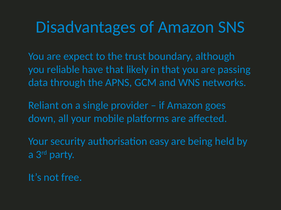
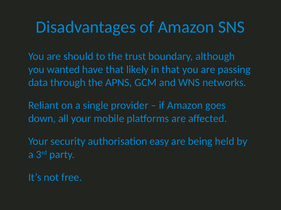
expect: expect -> should (78, 57)
reliable: reliable -> wanted (63, 70)
